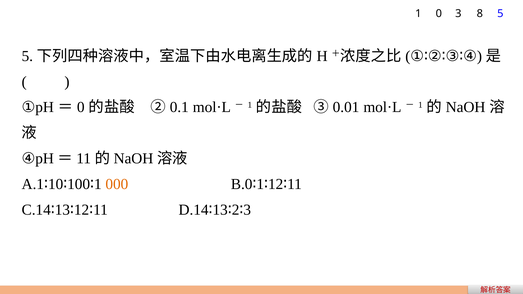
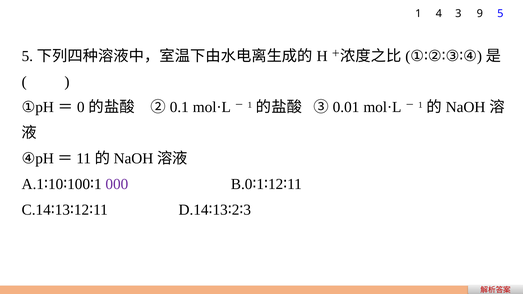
1 0: 0 -> 4 (439, 14)
8: 8 -> 9 (480, 14)
000 colour: orange -> purple (117, 184)
